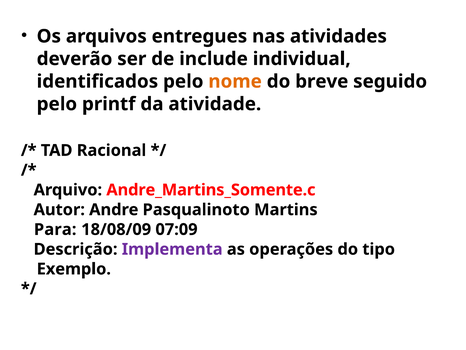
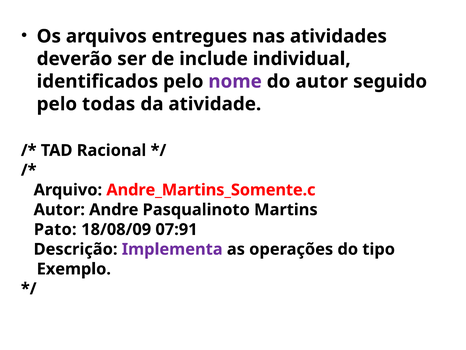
nome colour: orange -> purple (235, 81)
do breve: breve -> autor (322, 81)
printf: printf -> todas (109, 104)
Para: Para -> Pato (55, 229)
07:09: 07:09 -> 07:91 (176, 229)
